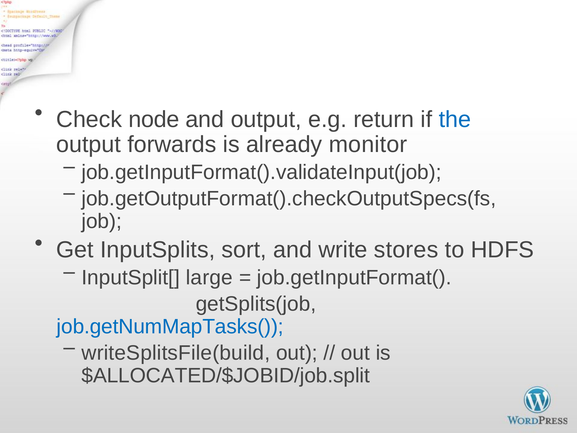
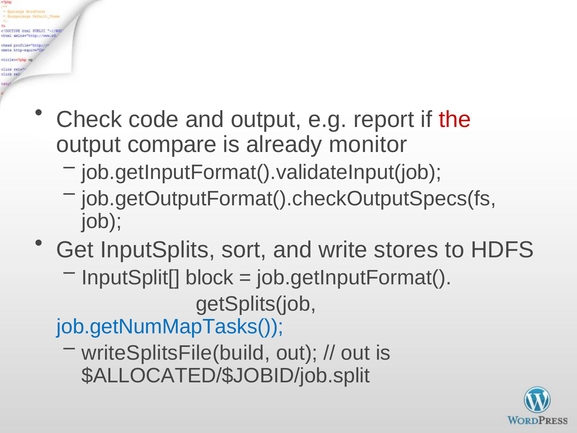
node: node -> code (154, 119)
return: return -> report (384, 119)
the colour: blue -> red (455, 119)
forwards: forwards -> compare (172, 145)
large: large -> block (210, 277)
